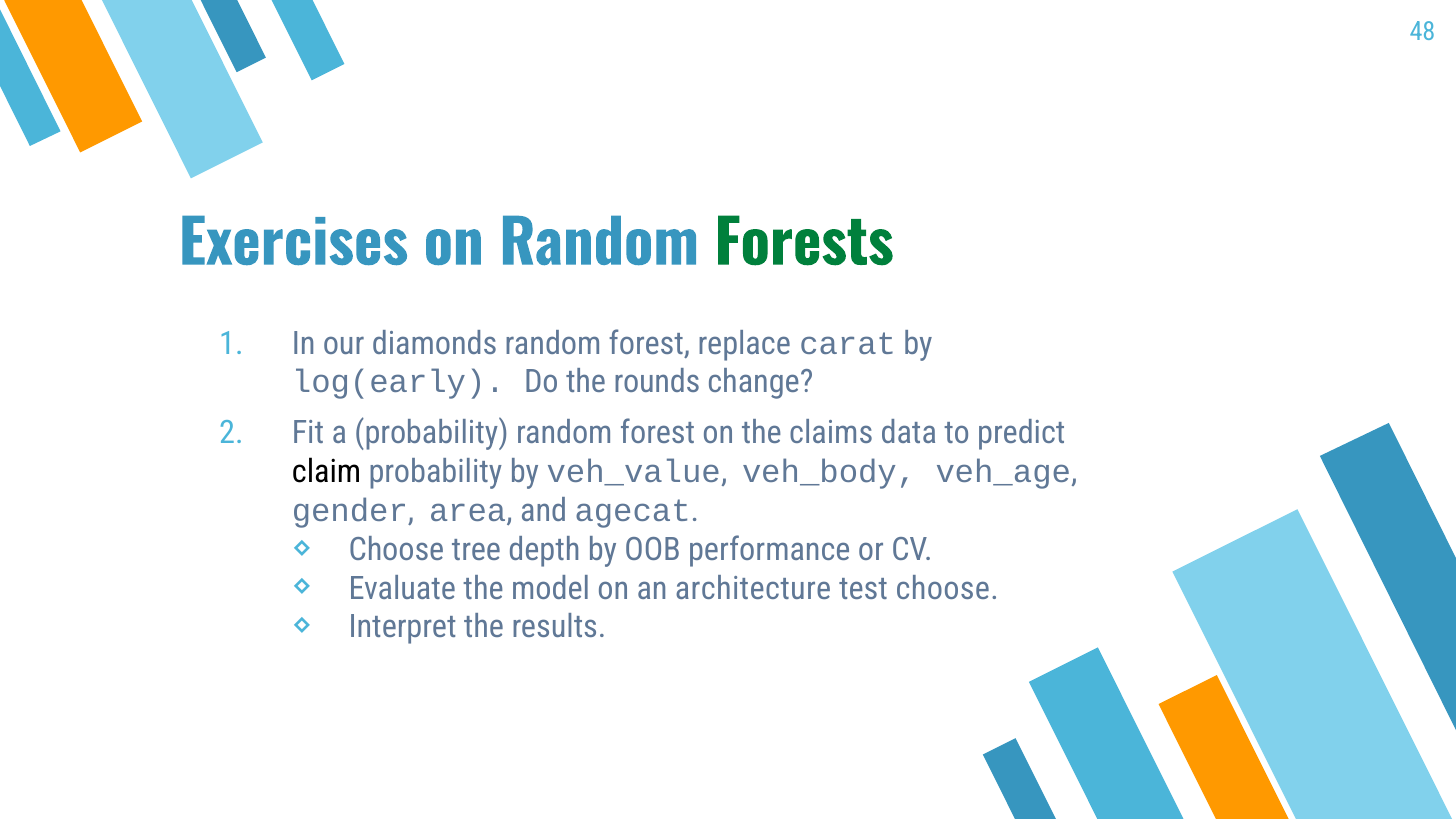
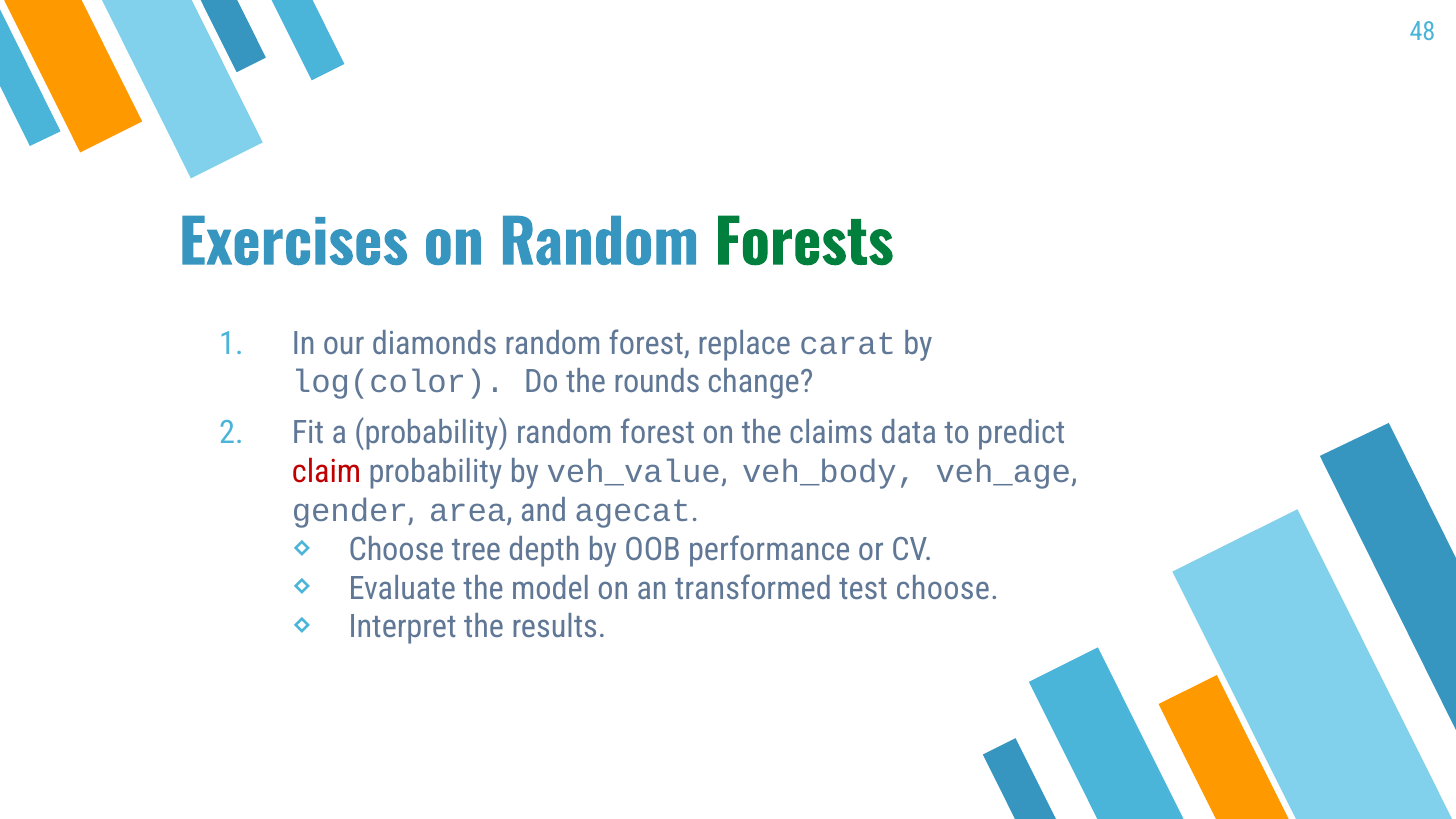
log(early: log(early -> log(color (398, 382)
claim colour: black -> red (327, 472)
architecture: architecture -> transformed (753, 588)
